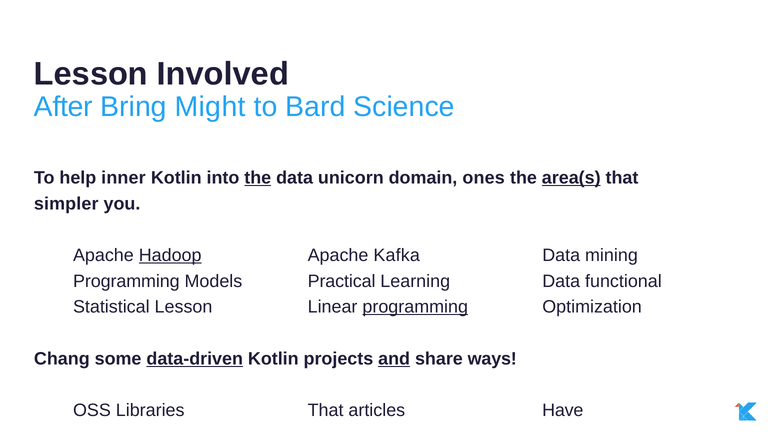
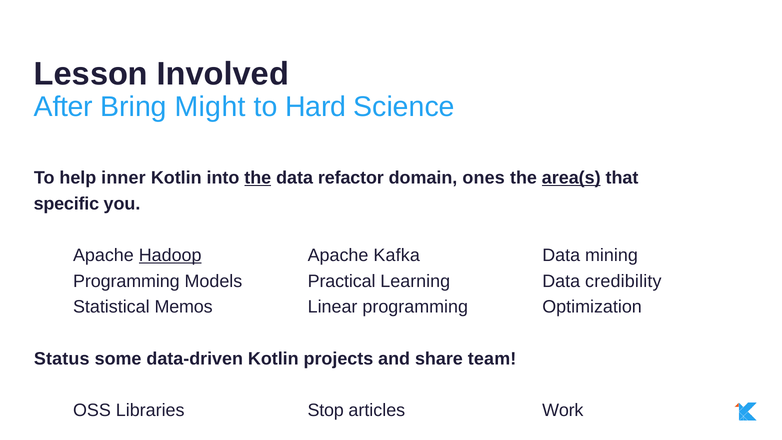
Bard: Bard -> Hard (316, 107)
unicorn: unicorn -> refactor (351, 178)
simpler: simpler -> specific (66, 204)
functional: functional -> credibility (623, 281)
Statistical Lesson: Lesson -> Memos (184, 307)
programming underline: present -> none (415, 307)
Chang: Chang -> Status (62, 359)
data-driven underline: present -> none (195, 359)
and underline: present -> none (394, 359)
ways: ways -> team (492, 359)
Libraries That: That -> Stop (326, 410)
Have: Have -> Work (563, 410)
